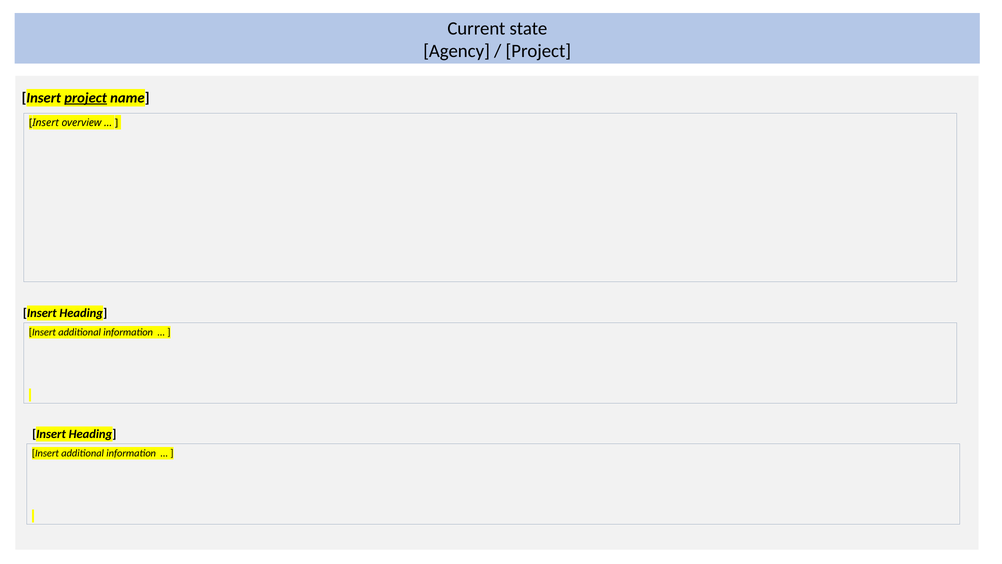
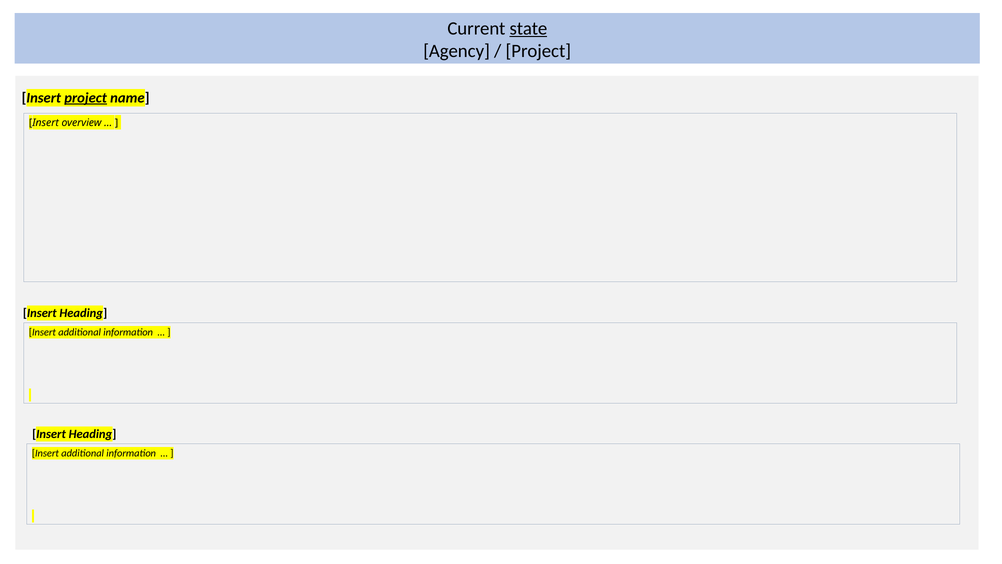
state underline: none -> present (528, 28)
